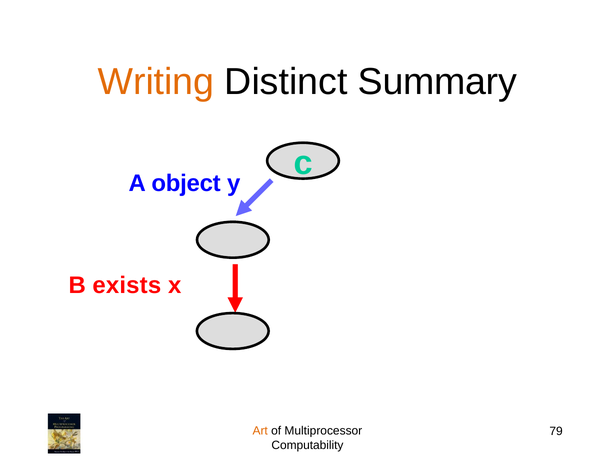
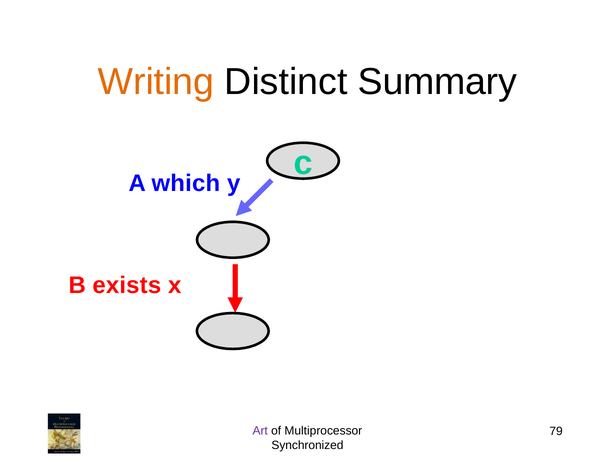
object: object -> which (186, 183)
Art colour: orange -> purple (260, 431)
Computability: Computability -> Synchronized (307, 446)
